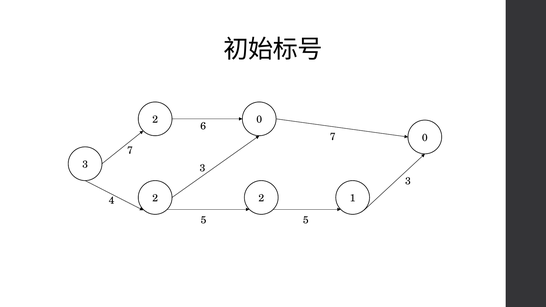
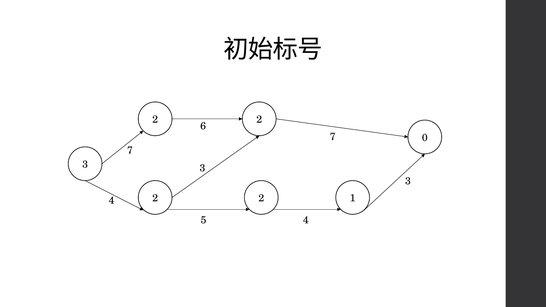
0: 0 -> 2 (259, 120)
5 5: 5 -> 4 (306, 220)
